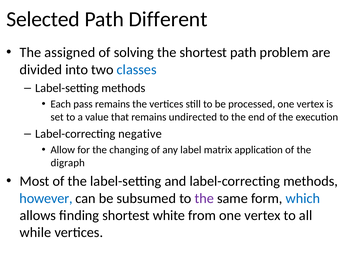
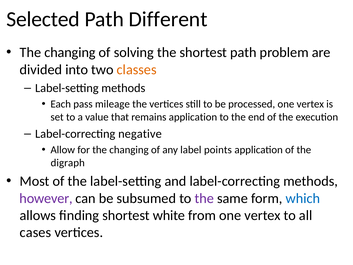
assigned: assigned -> changing (70, 52)
classes colour: blue -> orange (137, 70)
pass remains: remains -> mileage (112, 104)
remains undirected: undirected -> application (193, 117)
matrix: matrix -> points (218, 150)
however colour: blue -> purple (46, 198)
while: while -> cases (35, 232)
